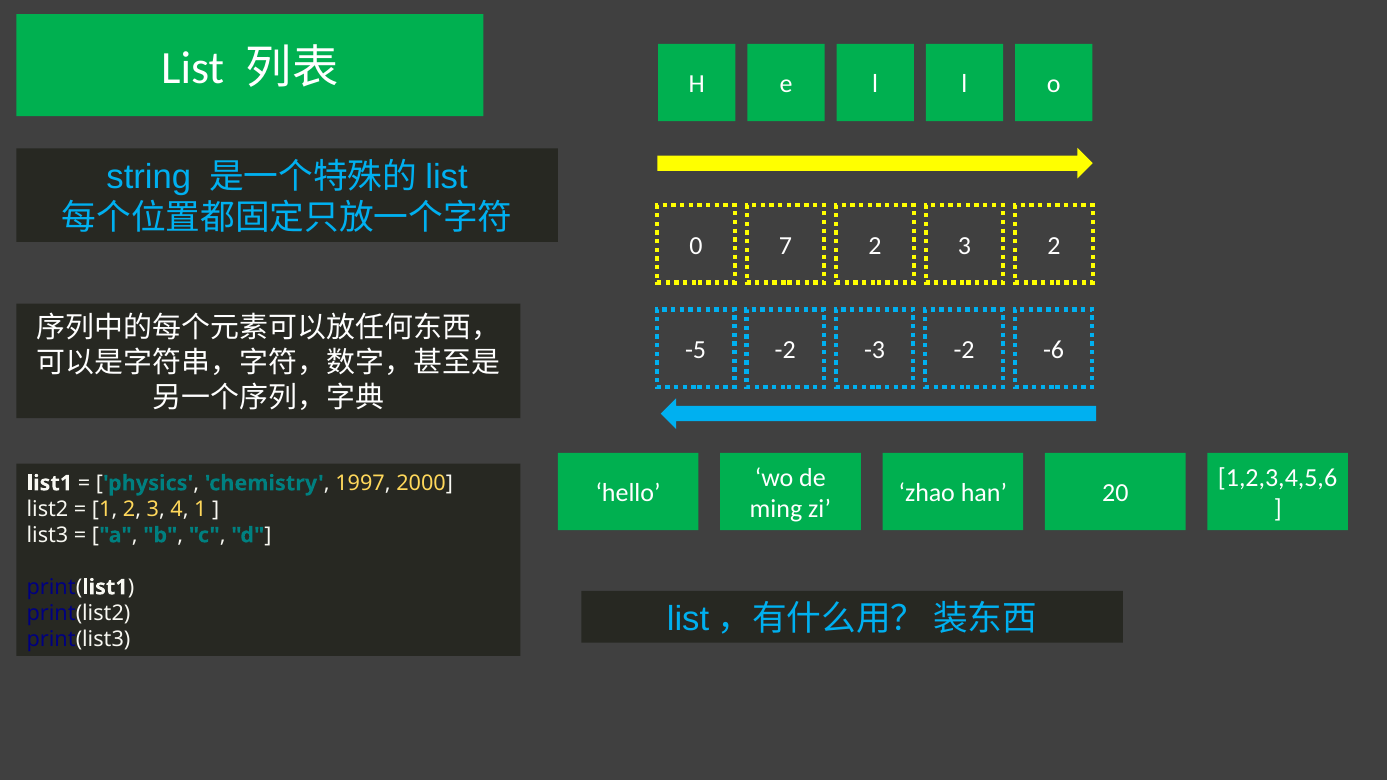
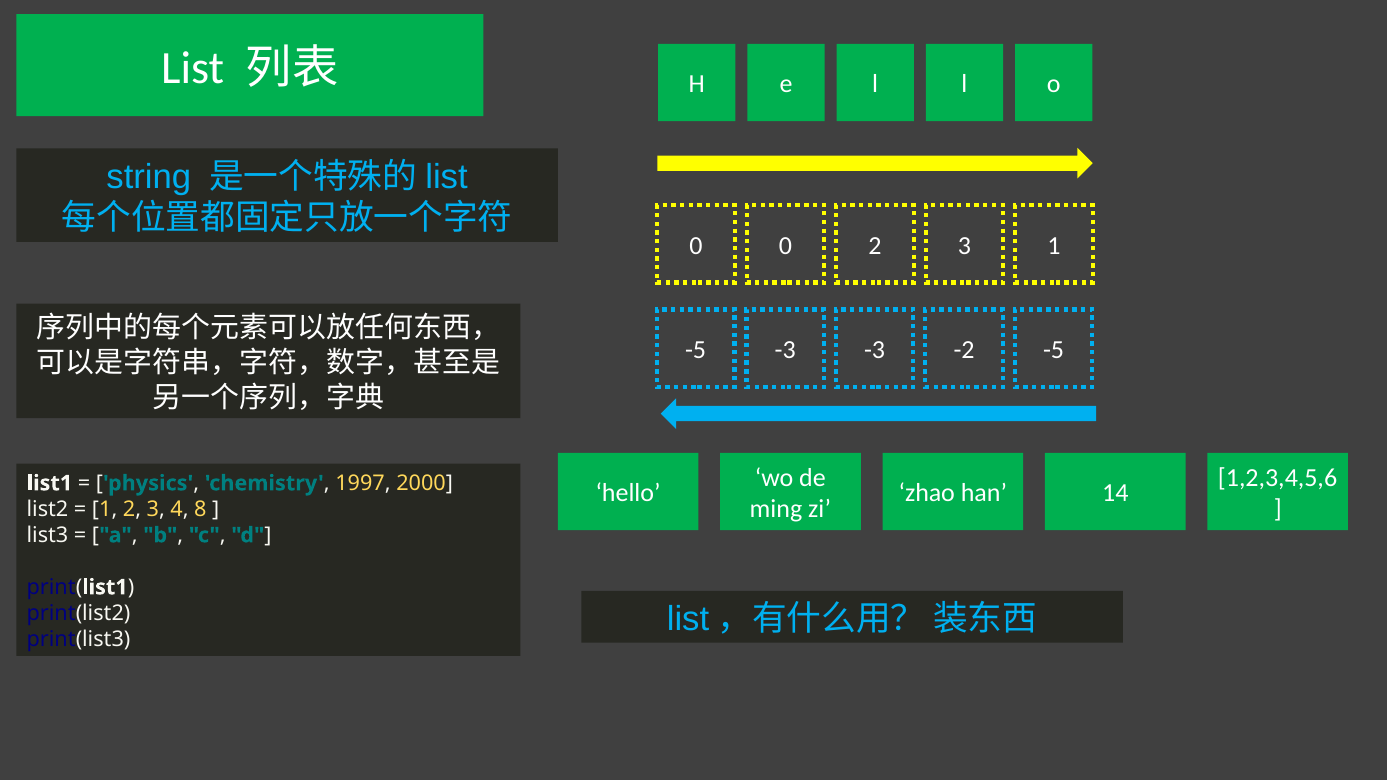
0 7: 7 -> 0 (785, 246)
3 2: 2 -> 1 (1054, 246)
-5 -2: -2 -> -3 (785, 350)
-2 -6: -6 -> -5 (1054, 350)
20: 20 -> 14 (1115, 493)
4 1: 1 -> 8 (200, 509)
